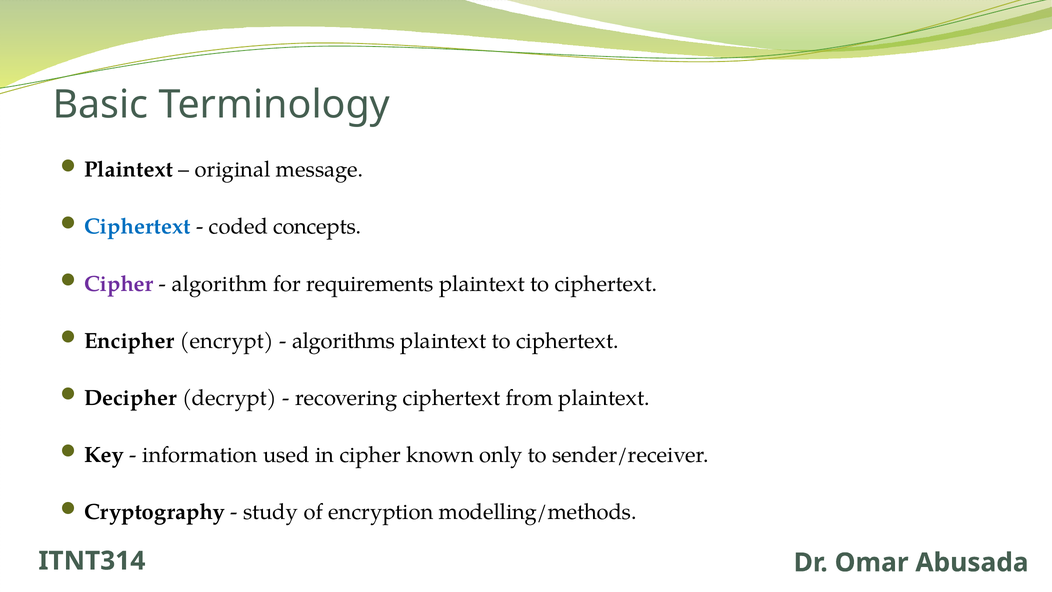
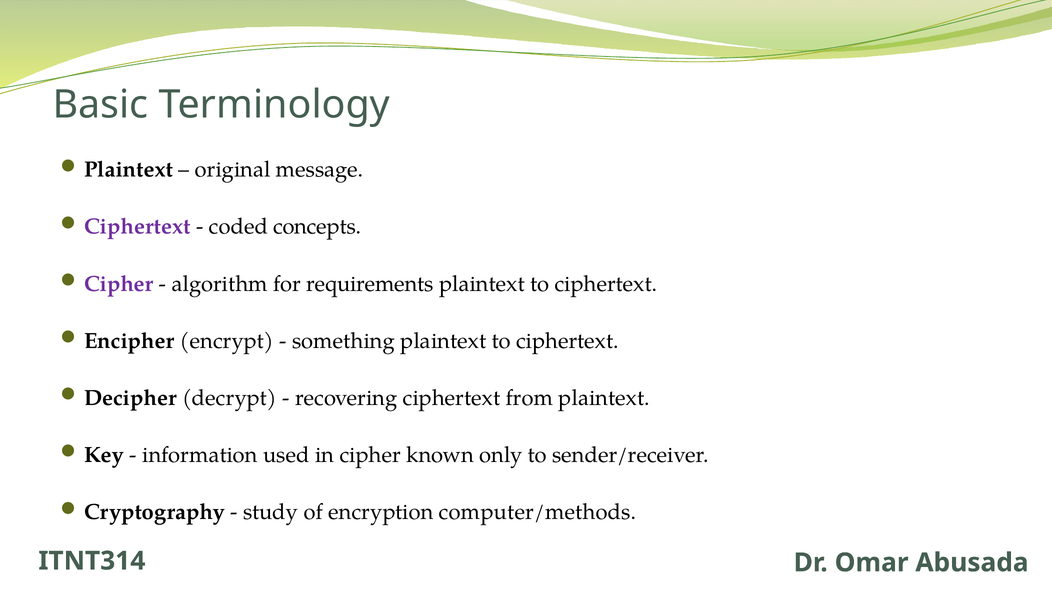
Ciphertext colour: blue -> purple (137, 227)
algorithms: algorithms -> something (343, 341)
modelling/methods: modelling/methods -> computer/methods (538, 512)
